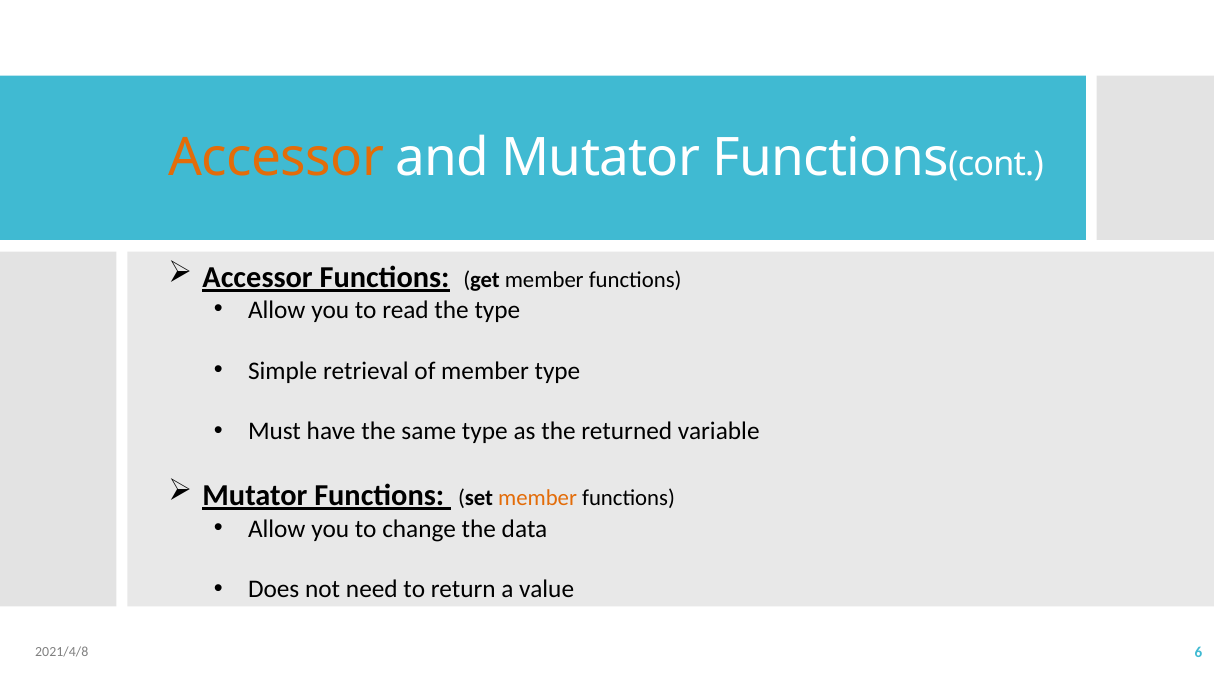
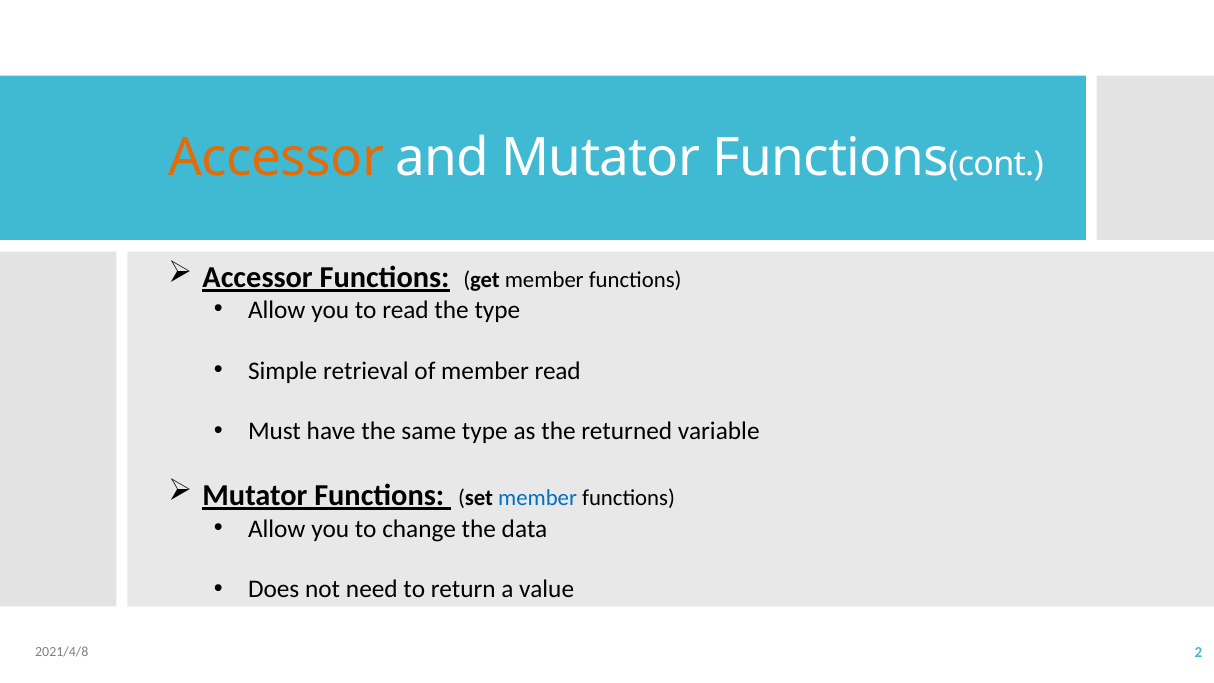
member type: type -> read (558, 371)
member colour: orange -> blue (538, 498)
6: 6 -> 2 (1198, 652)
